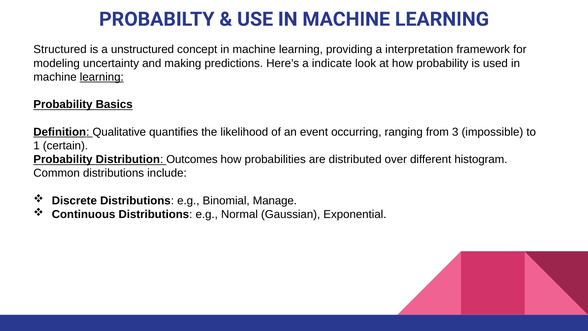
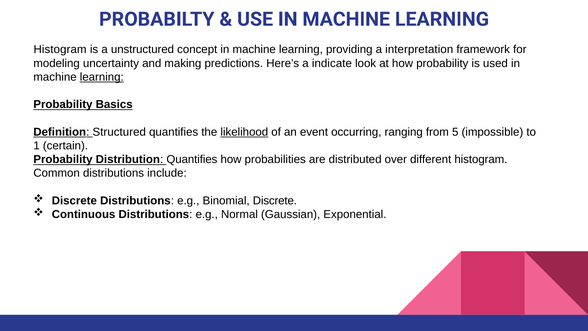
Structured: Structured -> Histogram (60, 50)
Qualitative: Qualitative -> Structured (119, 132)
likelihood underline: none -> present (244, 132)
3: 3 -> 5 (455, 132)
Distribution Outcomes: Outcomes -> Quantifies (192, 159)
Binomial Manage: Manage -> Discrete (275, 201)
